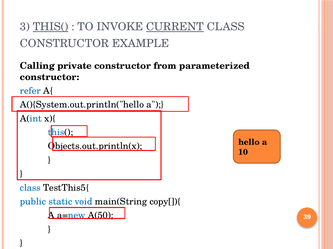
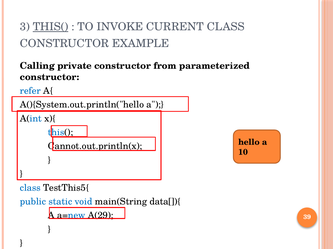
CURRENT underline: present -> none (175, 27)
Objects.out.println(x: Objects.out.println(x -> Cannot.out.println(x (95, 147)
copy[]){: copy[]){ -> data[]){ (165, 202)
A(50: A(50 -> A(29 (101, 216)
